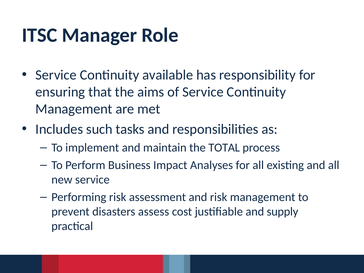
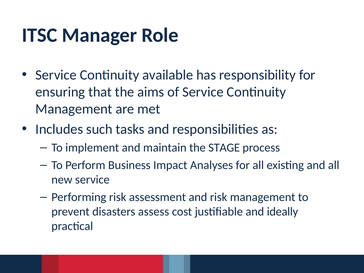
TOTAL: TOTAL -> STAGE (224, 148)
supply: supply -> ideally (282, 212)
